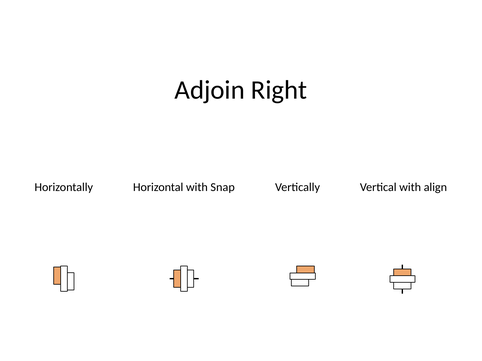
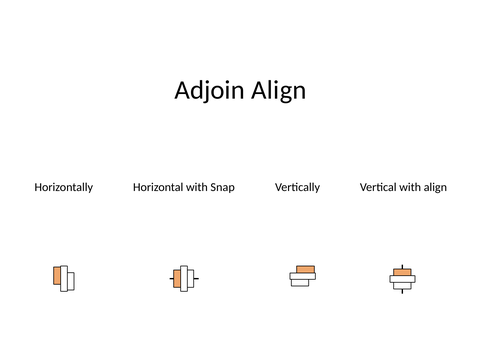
Adjoin Right: Right -> Align (279, 90)
